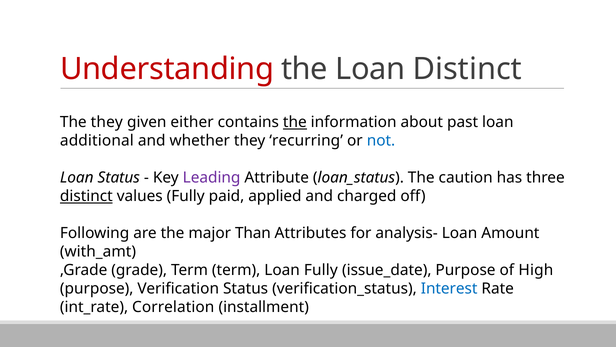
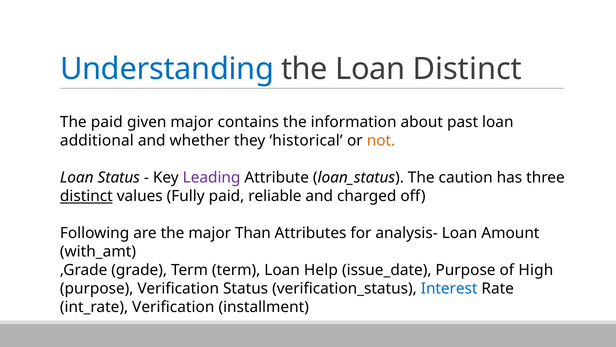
Understanding colour: red -> blue (167, 69)
The they: they -> paid (107, 122)
given either: either -> major (192, 122)
the underline: present -> none (295, 122)
recurring: recurring -> historical (306, 141)
not colour: blue -> orange (381, 141)
applied: applied -> reliable (275, 196)
Loan Fully: Fully -> Help (321, 270)
int_rate Correlation: Correlation -> Verification (173, 307)
